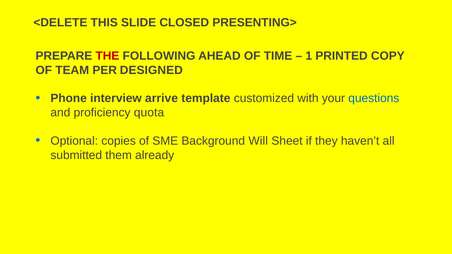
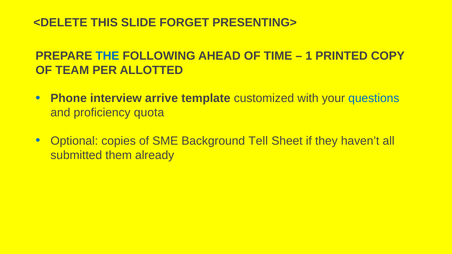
CLOSED: CLOSED -> FORGET (184, 23)
THE colour: red -> blue (107, 56)
DESIGNED: DESIGNED -> ALLOTTED (151, 70)
Will: Will -> Tell (258, 141)
